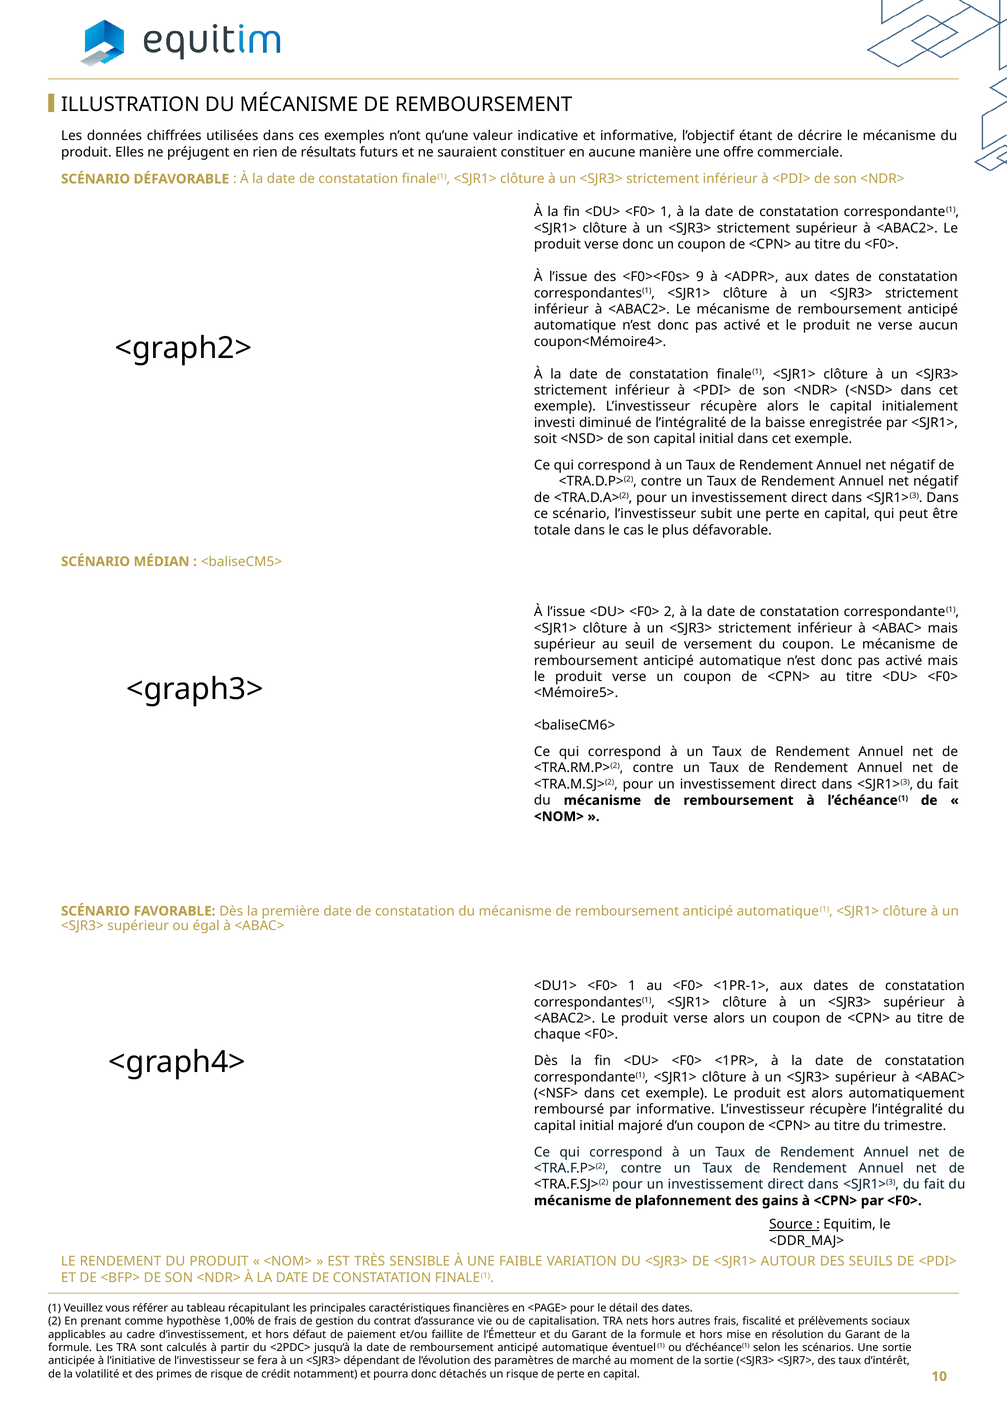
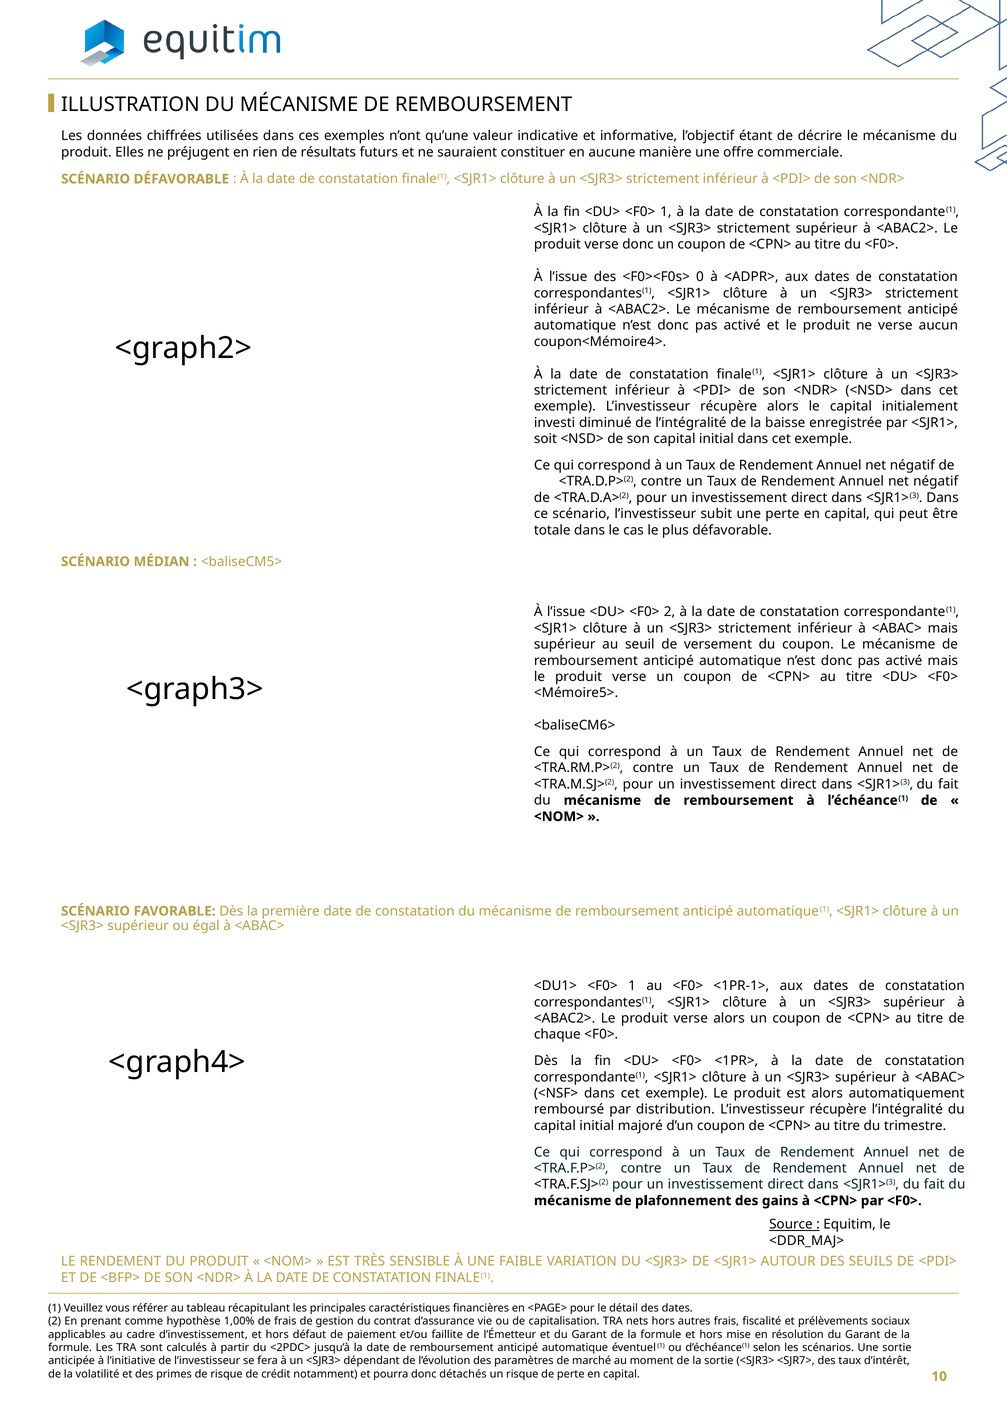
9: 9 -> 0 (700, 277)
par informative: informative -> distribution (675, 1110)
